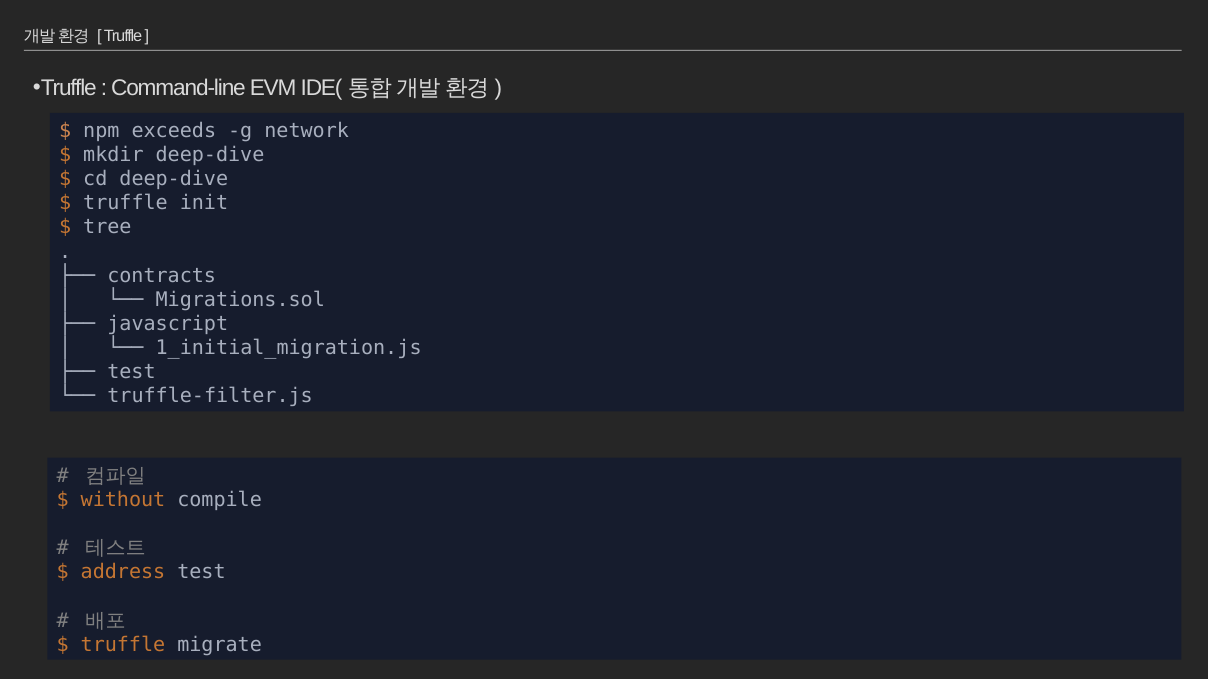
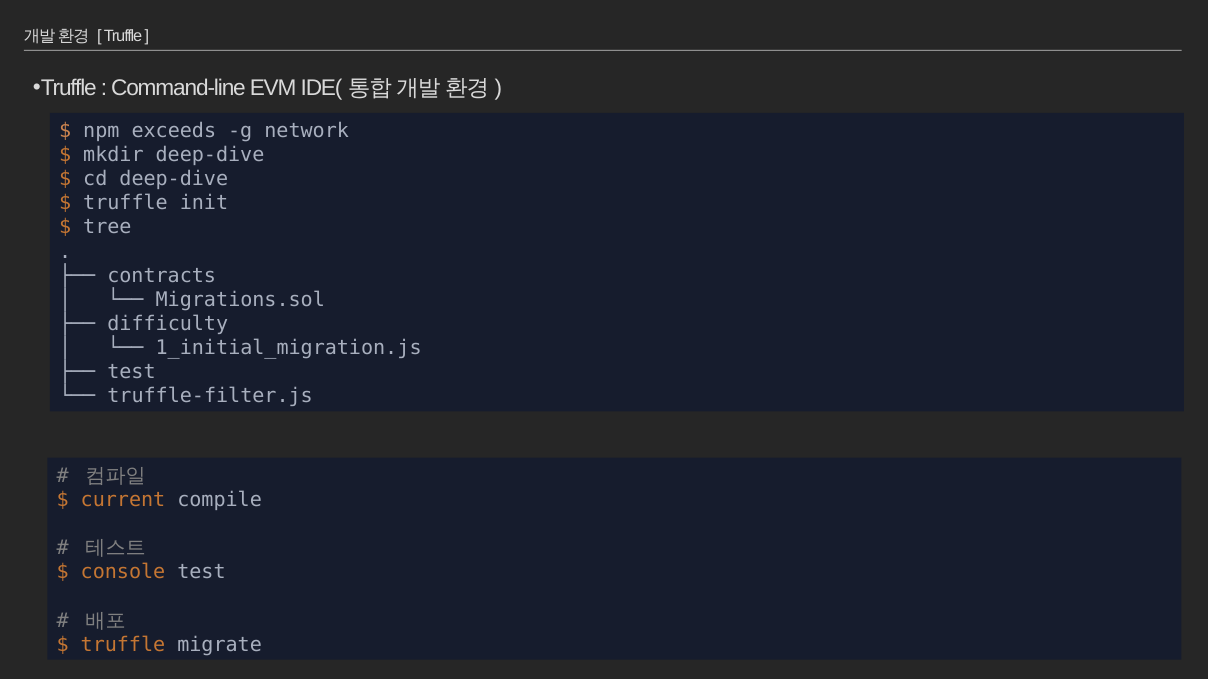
javascript: javascript -> difficulty (168, 324)
without: without -> current (123, 500)
address: address -> console (123, 573)
